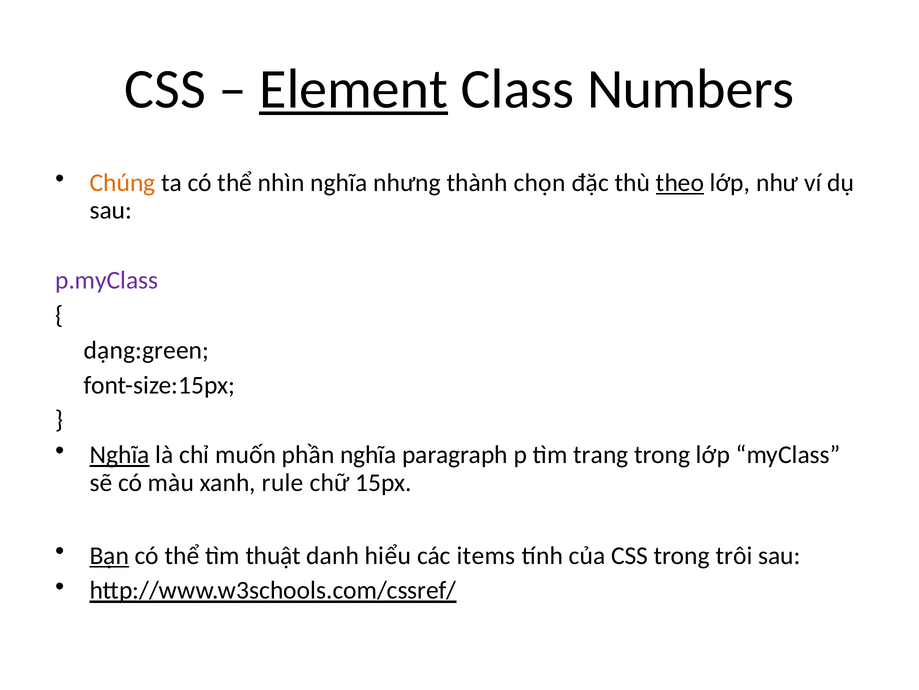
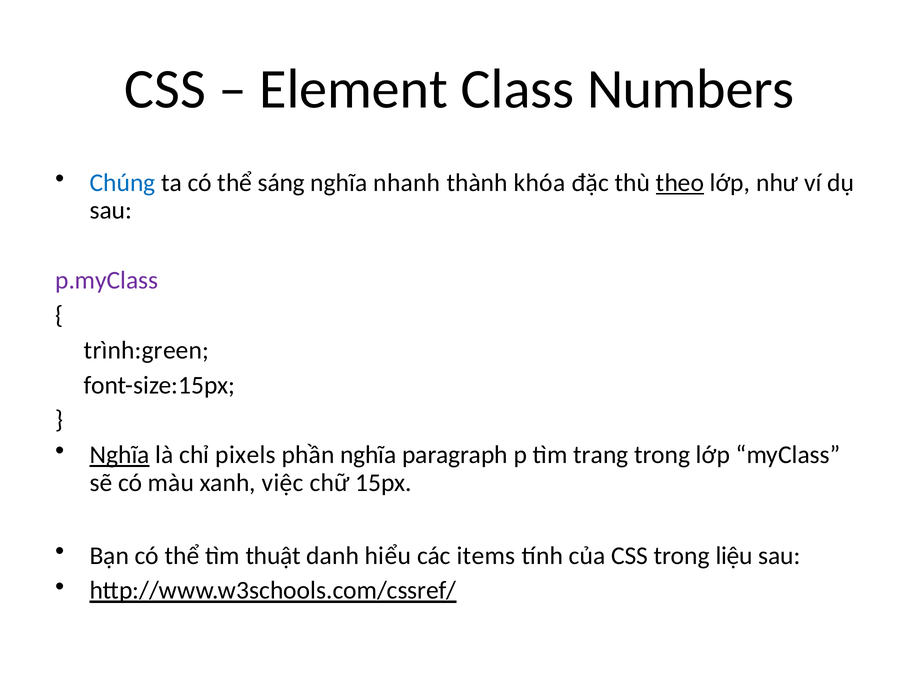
Element underline: present -> none (354, 89)
Chúng colour: orange -> blue (123, 183)
nhìn: nhìn -> sáng (281, 183)
nhưng: nhưng -> nhanh (407, 183)
chọn: chọn -> khóa (540, 183)
dạng:green: dạng:green -> trình:green (146, 350)
muốn: muốn -> pixels (246, 455)
rule: rule -> việc (283, 482)
Bạn underline: present -> none (109, 555)
trôi: trôi -> liệu (734, 555)
